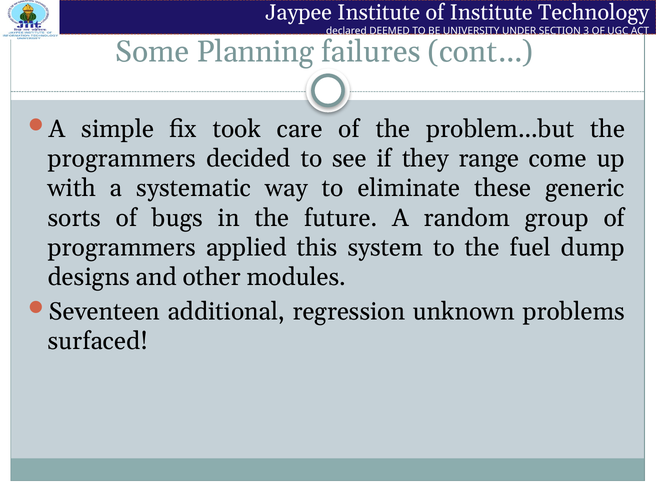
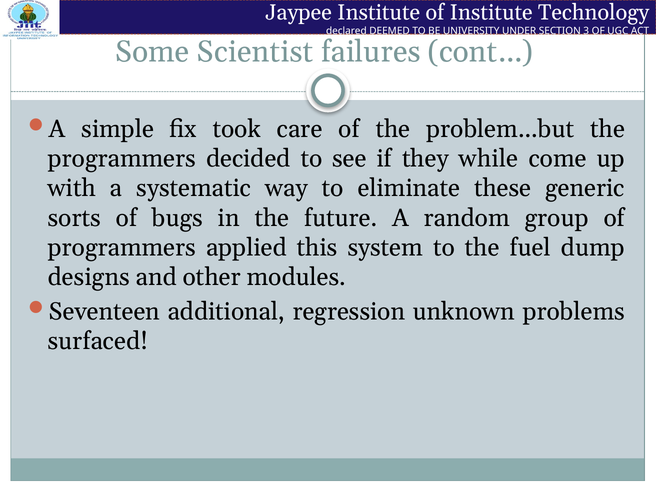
Planning: Planning -> Scientist (255, 52)
range: range -> while (489, 159)
